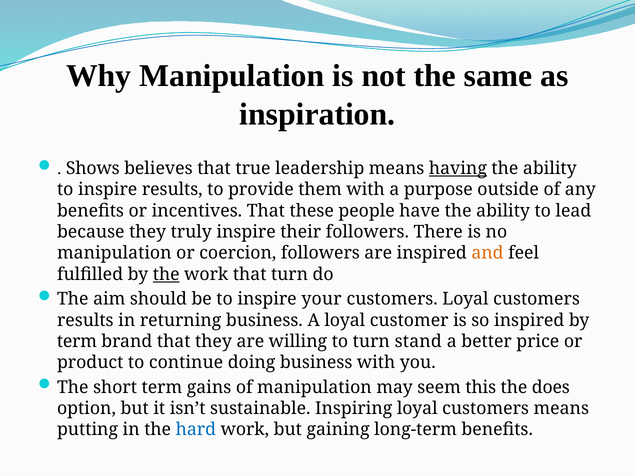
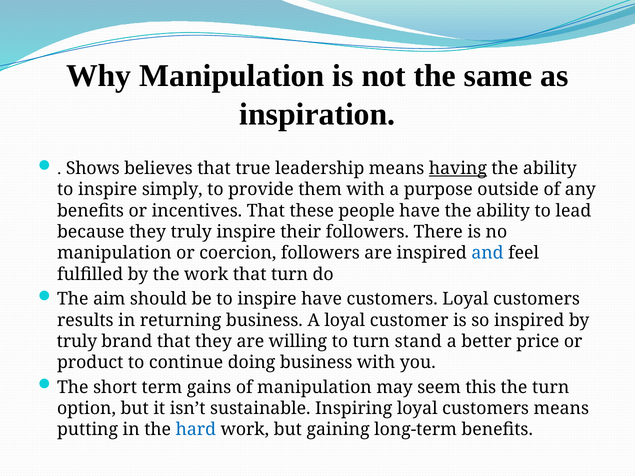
inspire results: results -> simply (172, 190)
and colour: orange -> blue (487, 253)
the underline: present -> none (166, 274)
inspire your: your -> have (322, 299)
term: term -> truly (77, 342)
the does: does -> turn (551, 387)
